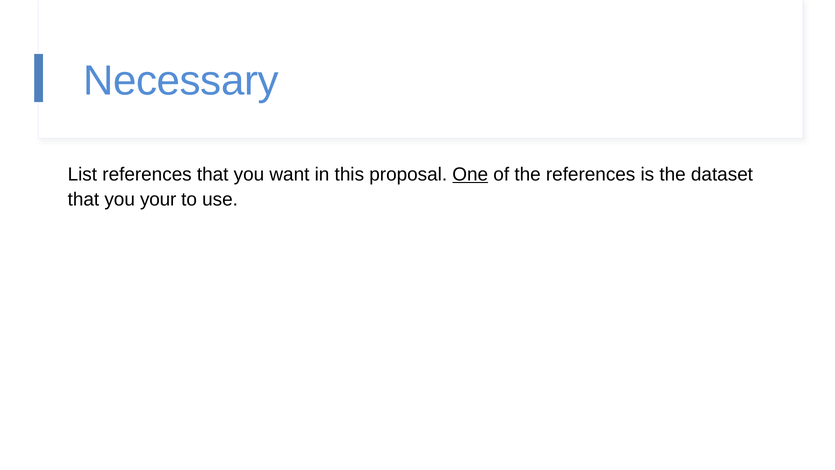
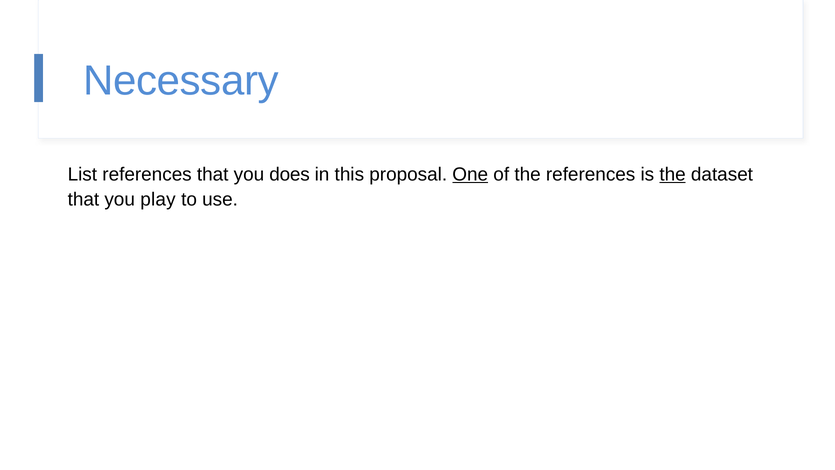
want: want -> does (290, 174)
the underline: none -> present (673, 174)
your: your -> play (158, 199)
